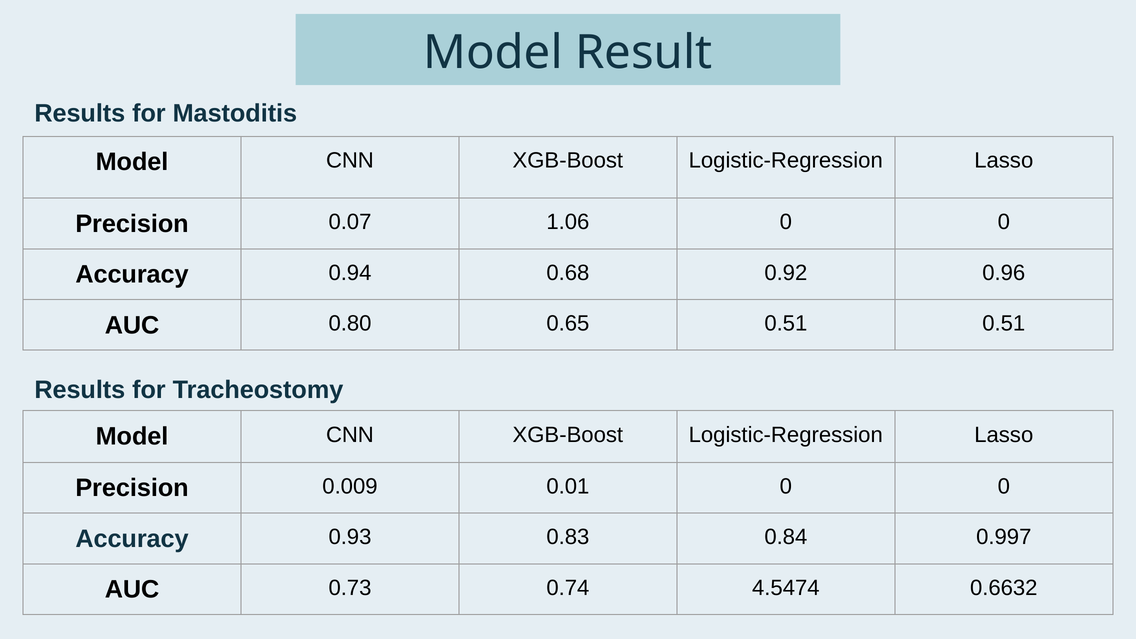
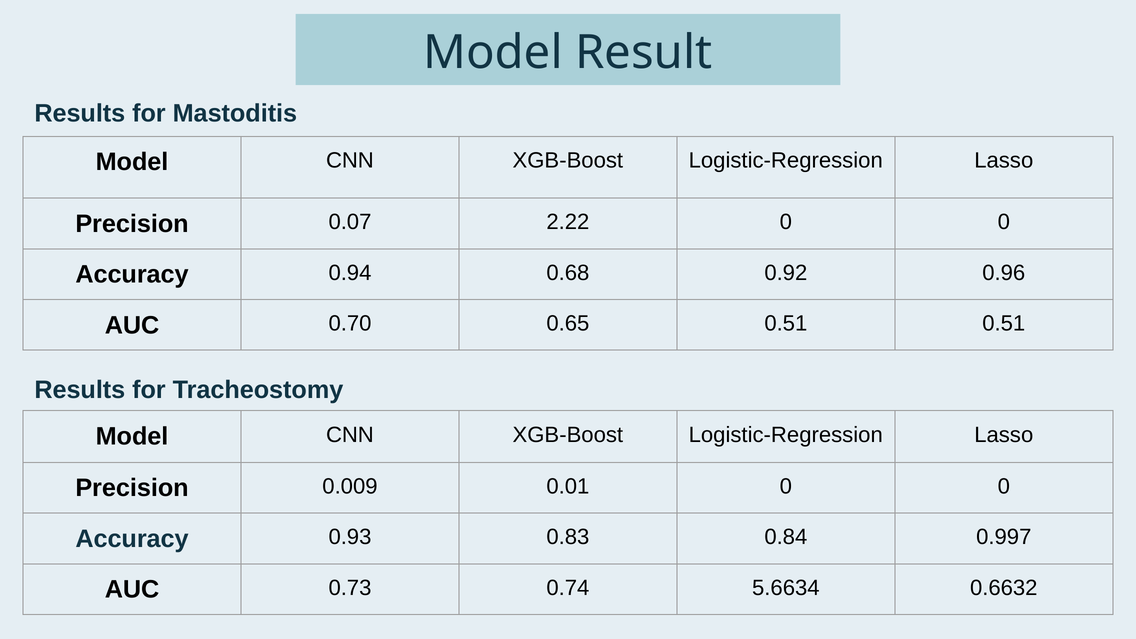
1.06: 1.06 -> 2.22 (568, 222)
0.80: 0.80 -> 0.70 (350, 324)
4.5474: 4.5474 -> 5.6634 (786, 588)
